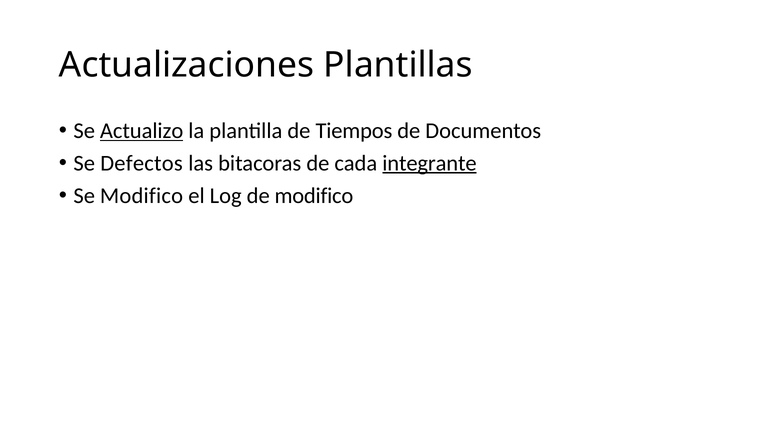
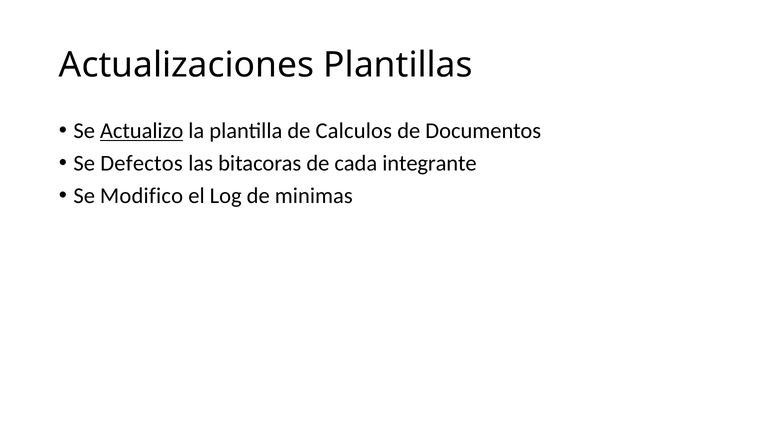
Tiempos: Tiempos -> Calculos (354, 131)
integrante underline: present -> none (429, 163)
de modifico: modifico -> minimas (314, 196)
